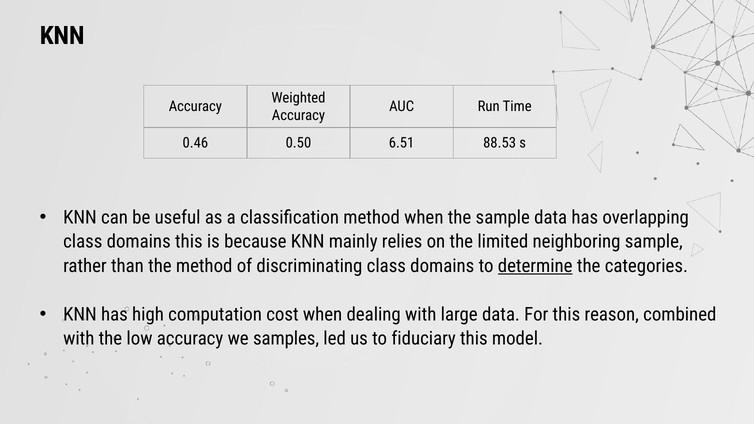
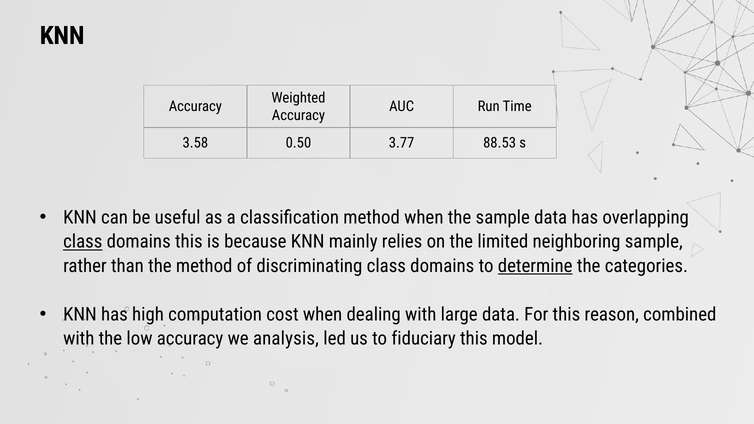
0.46: 0.46 -> 3.58 (195, 143)
6.51: 6.51 -> 3.77 (402, 143)
class underline: none -> present (83, 242)
samples: samples -> analysis (286, 339)
